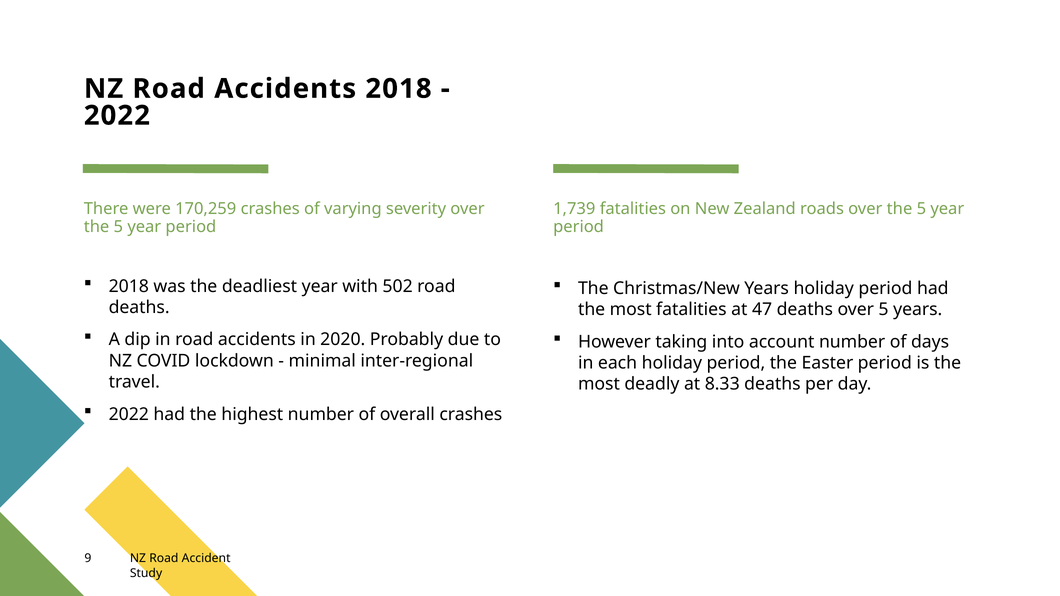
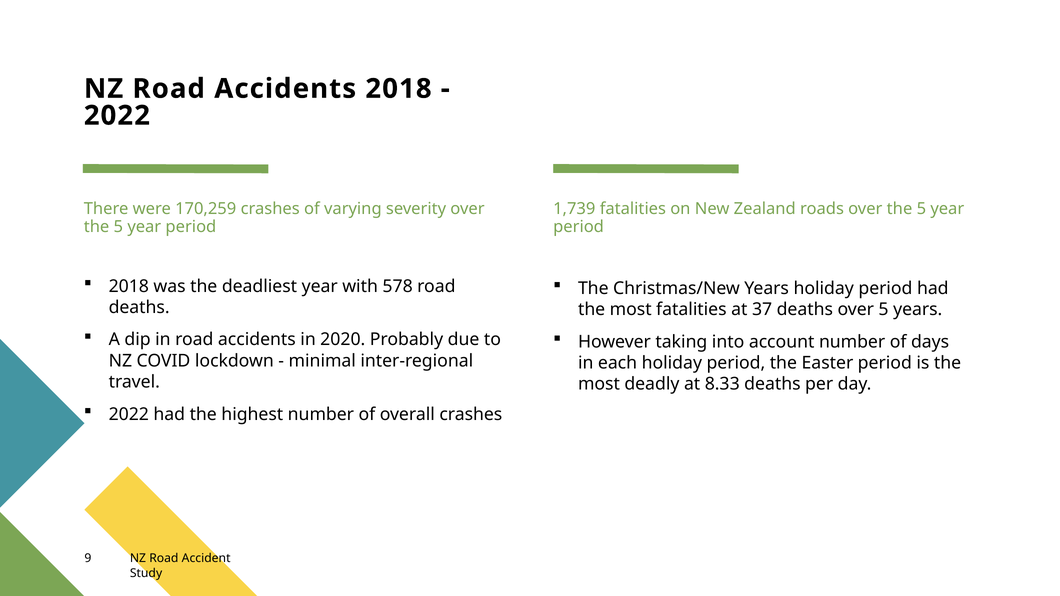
502: 502 -> 578 (398, 286)
47: 47 -> 37 (762, 310)
